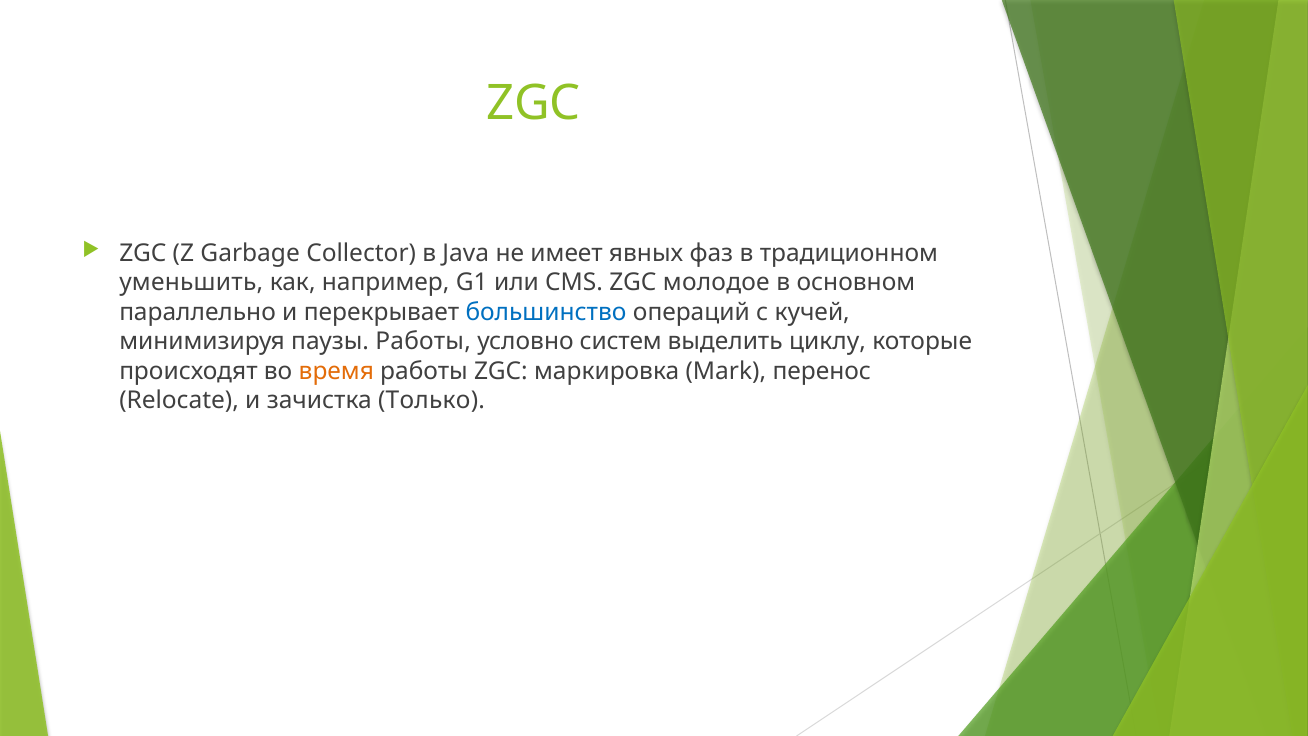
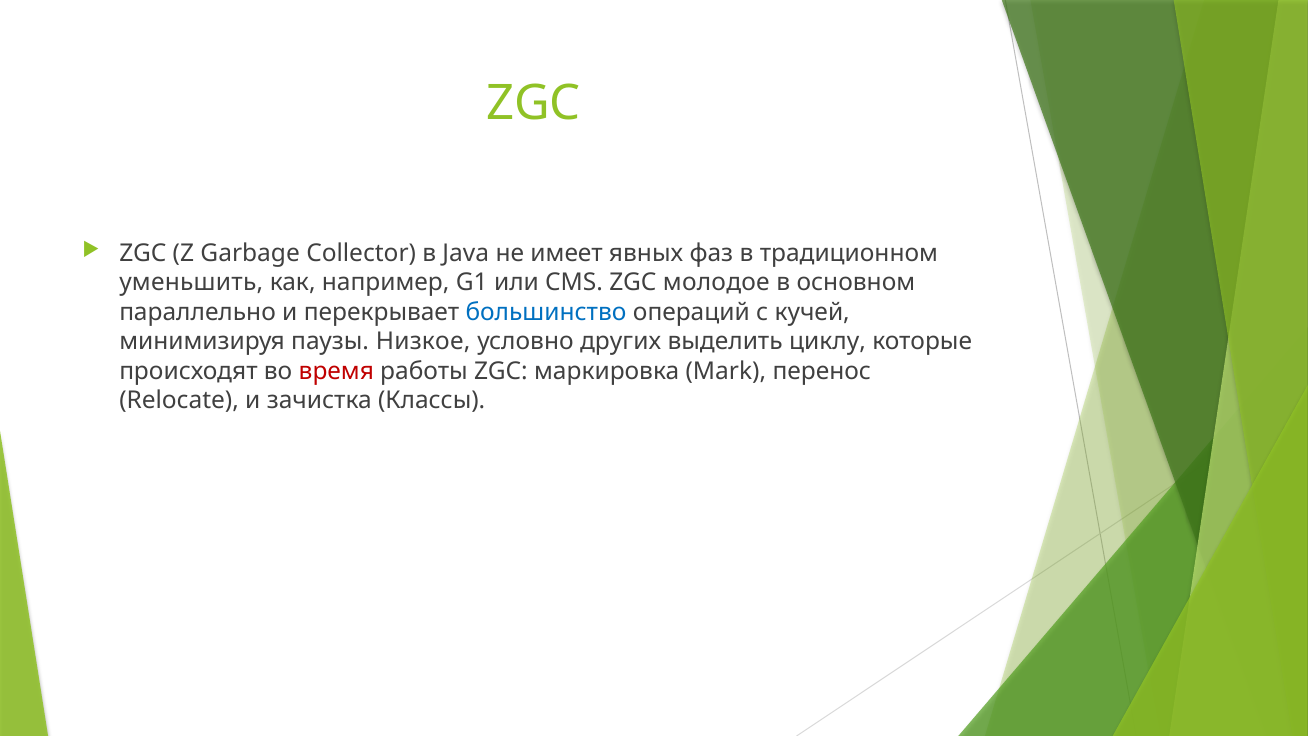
паузы Работы: Работы -> Низкое (423, 341)
систем: систем -> других (621, 341)
время colour: orange -> red (336, 371)
Только: Только -> Классы (432, 400)
